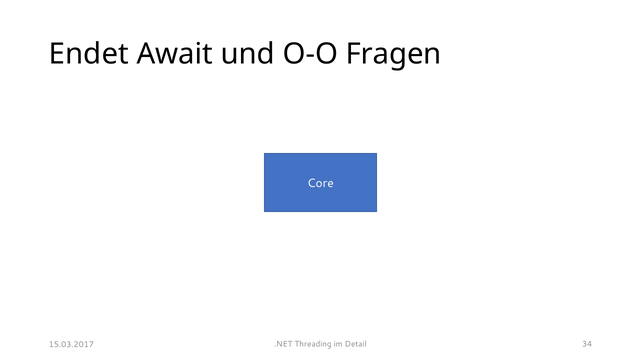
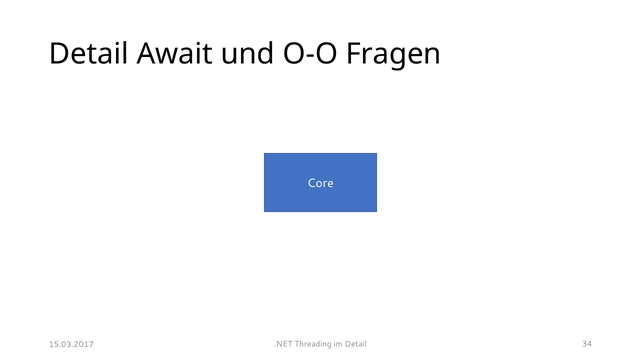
Endet: Endet -> Detail (89, 54)
